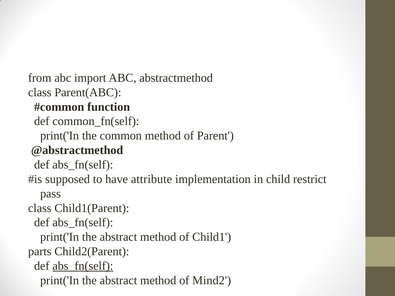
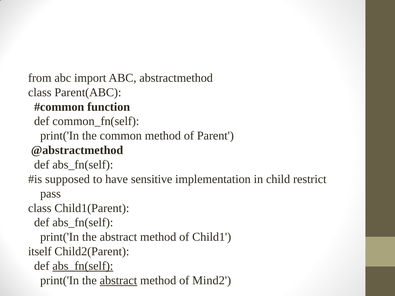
attribute: attribute -> sensitive (152, 179)
parts: parts -> itself (40, 252)
abstract underline: none -> present (118, 281)
